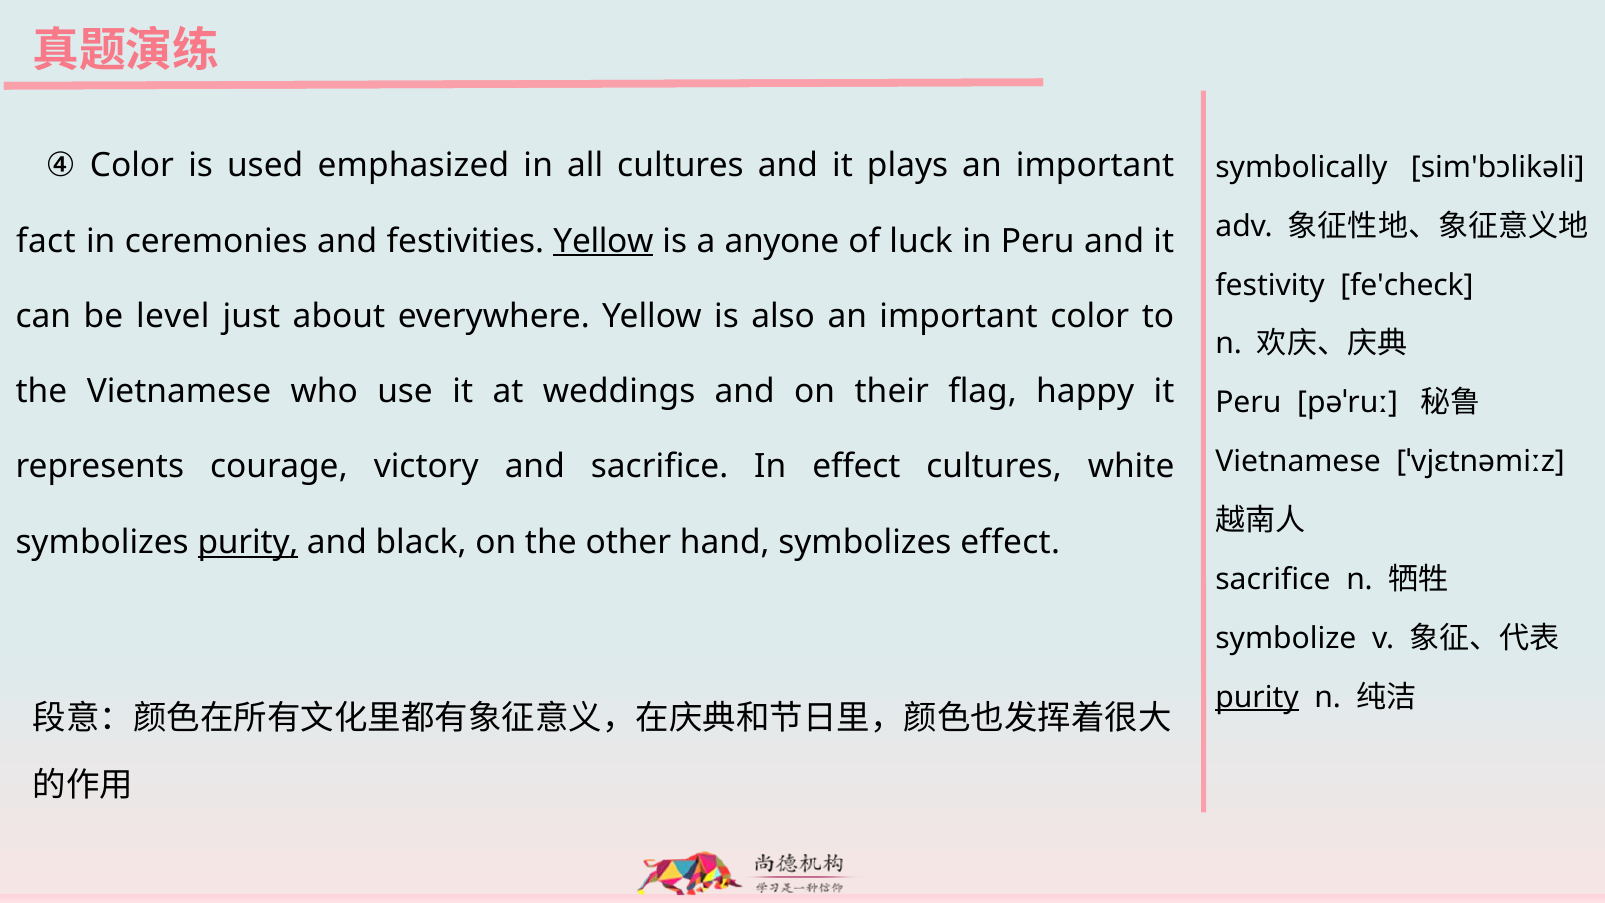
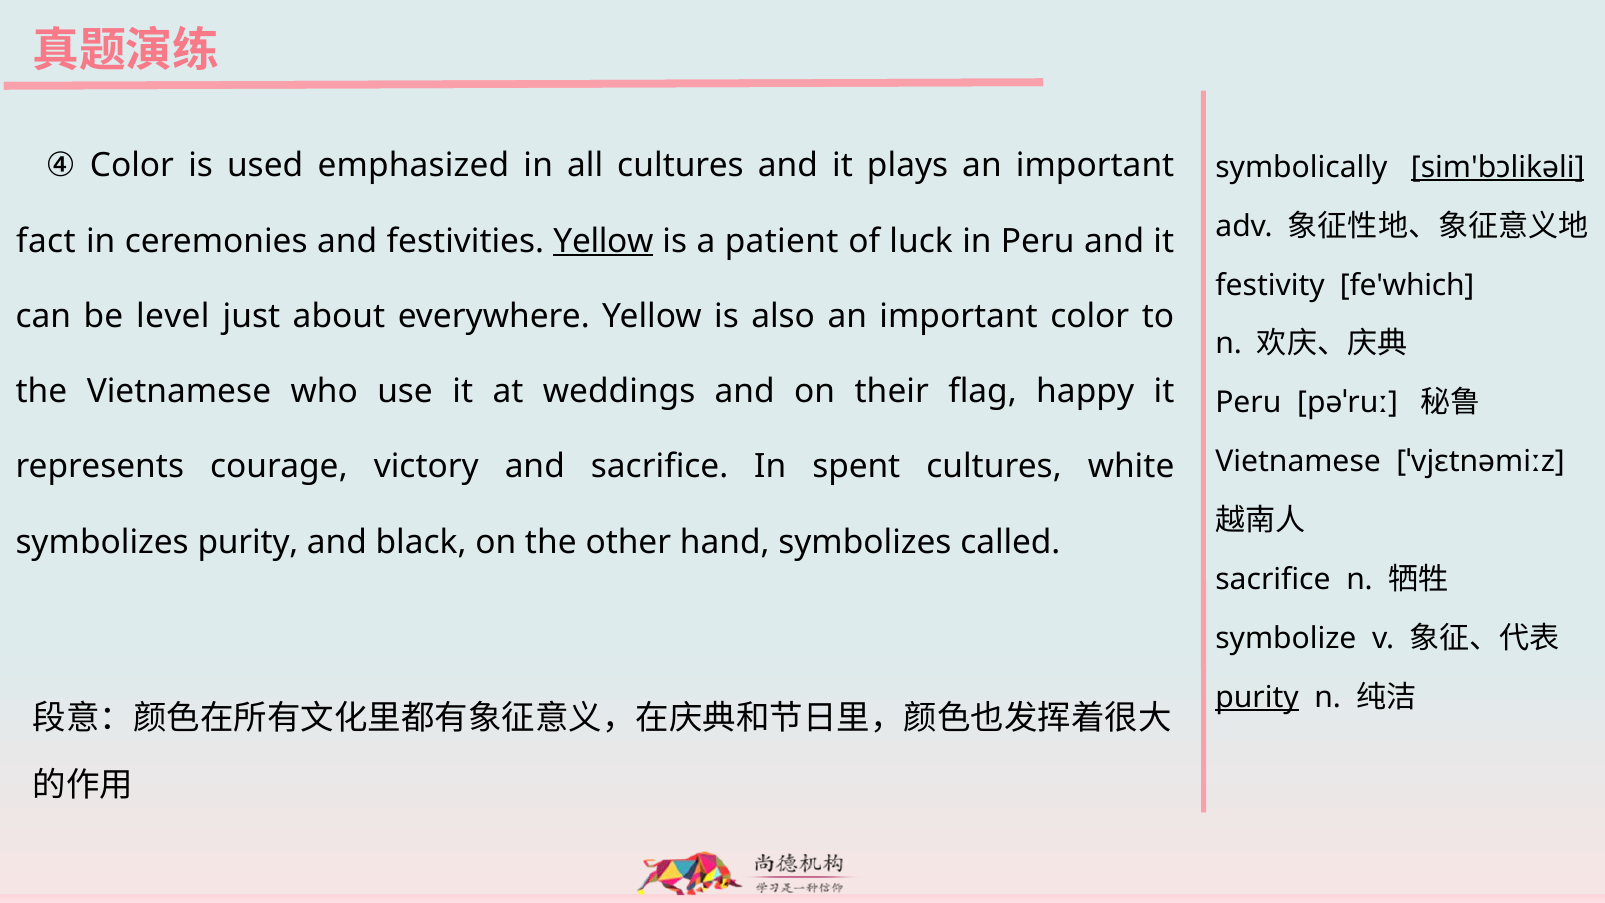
sim'bɔlikəli underline: none -> present (1498, 167)
anyone: anyone -> patient (782, 241)
fe'check: fe'check -> fe'which (1407, 285)
In effect: effect -> spent (856, 467)
purity underline: present -> none (248, 542)
symbolizes effect: effect -> called (1010, 542)
